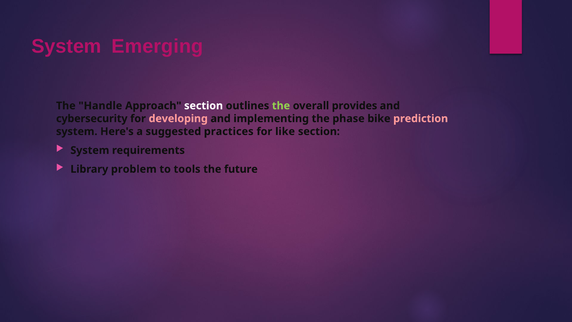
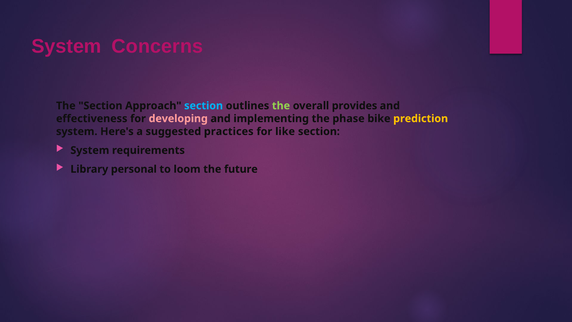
Emerging: Emerging -> Concerns (157, 46)
The Handle: Handle -> Section (100, 106)
section colour: white -> light blue (204, 106)
cybersecurity: cybersecurity -> effectiveness (92, 119)
prediction colour: pink -> yellow (421, 119)
problem: problem -> personal (134, 169)
tools: tools -> loom (187, 169)
